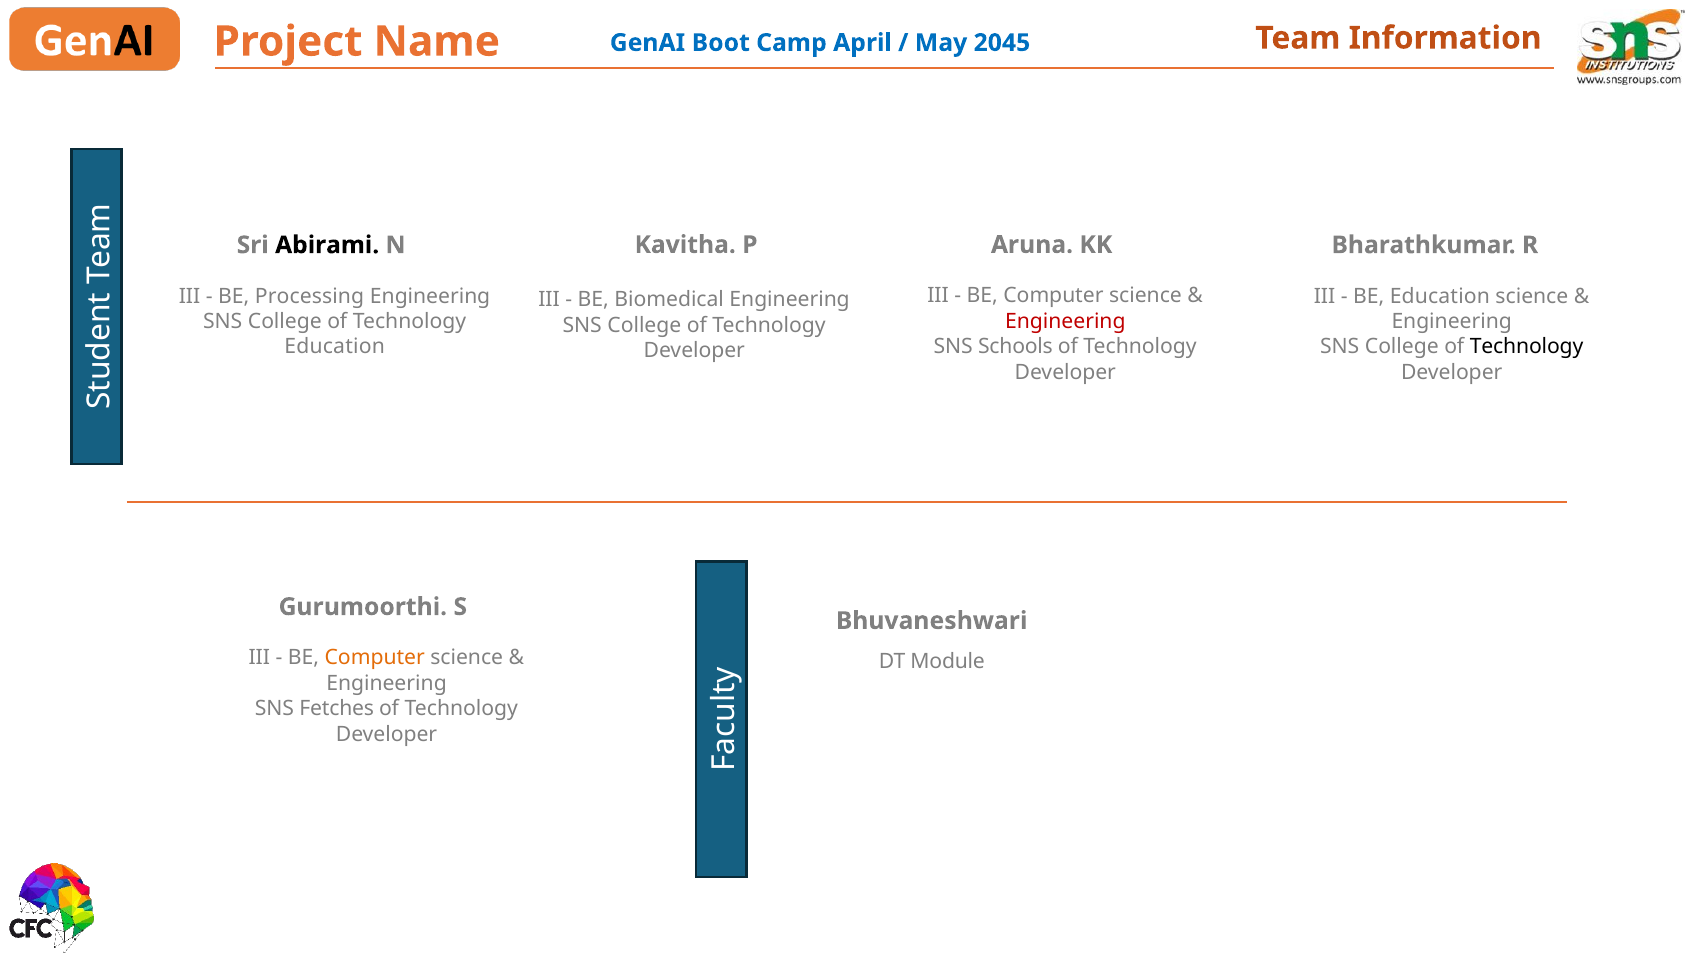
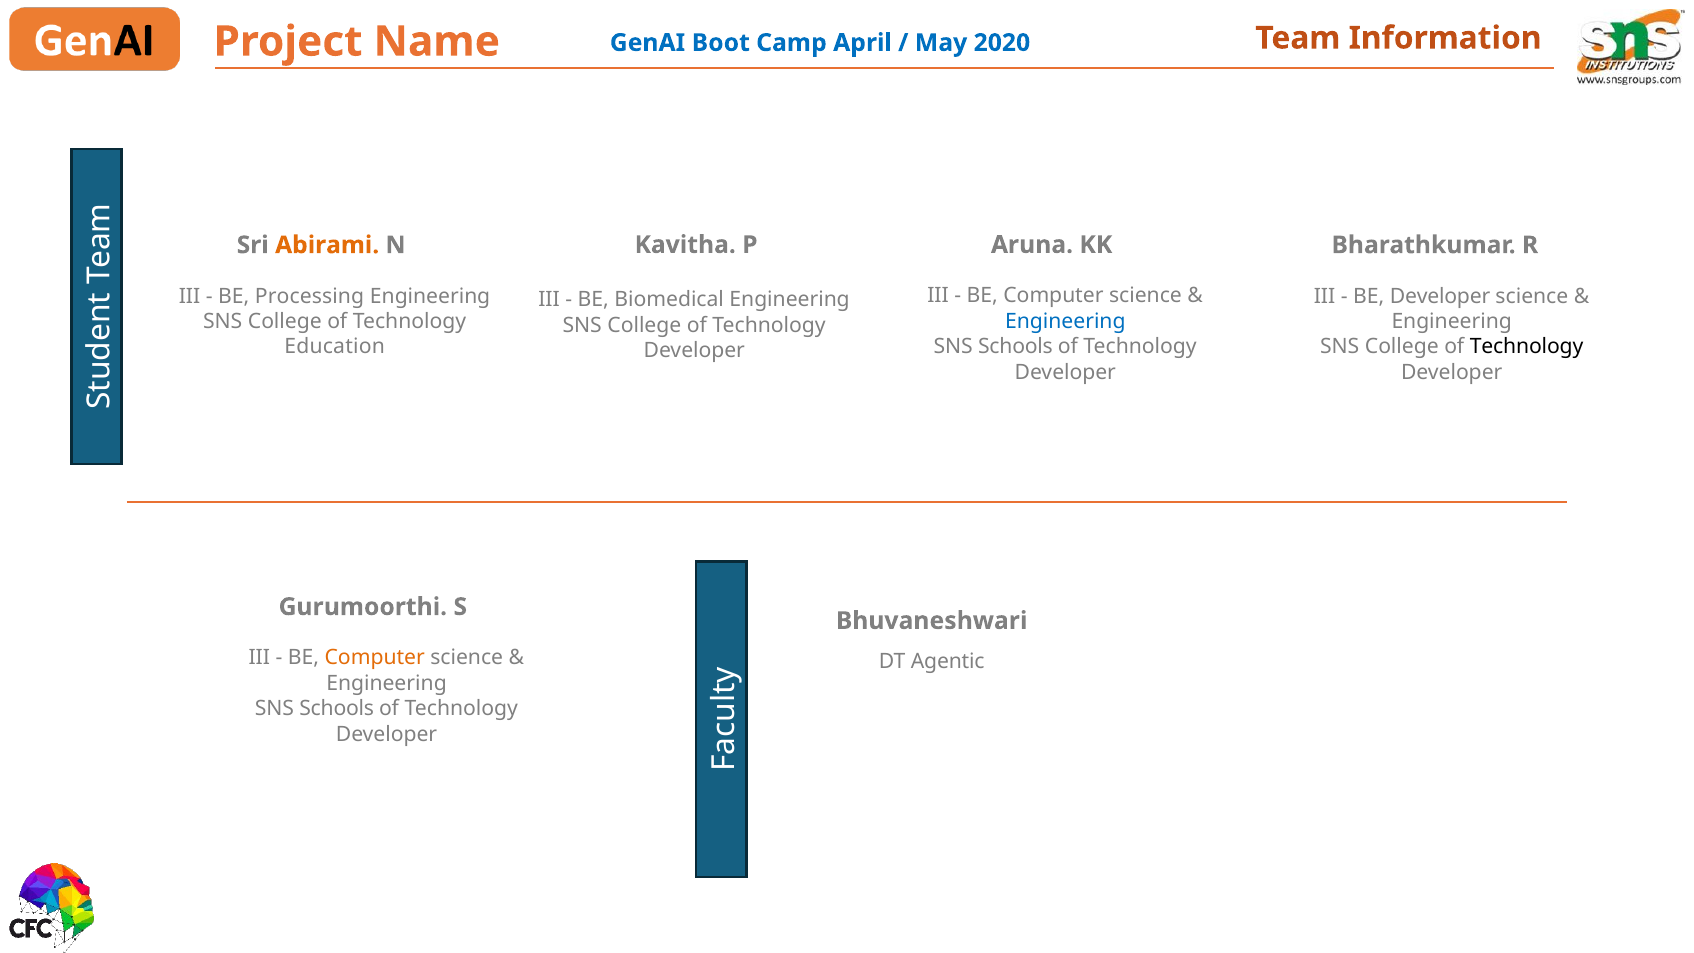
2045: 2045 -> 2020 (1002, 43)
Abirami colour: black -> orange (327, 245)
BE Education: Education -> Developer (1440, 296)
Engineering colour: red -> blue (1065, 321)
Module: Module -> Agentic (948, 661)
Fetches: Fetches -> Schools (337, 709)
